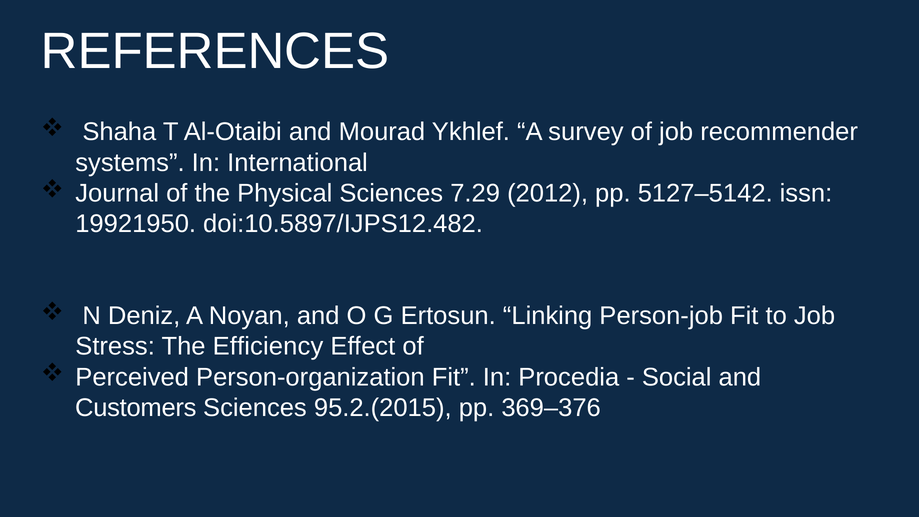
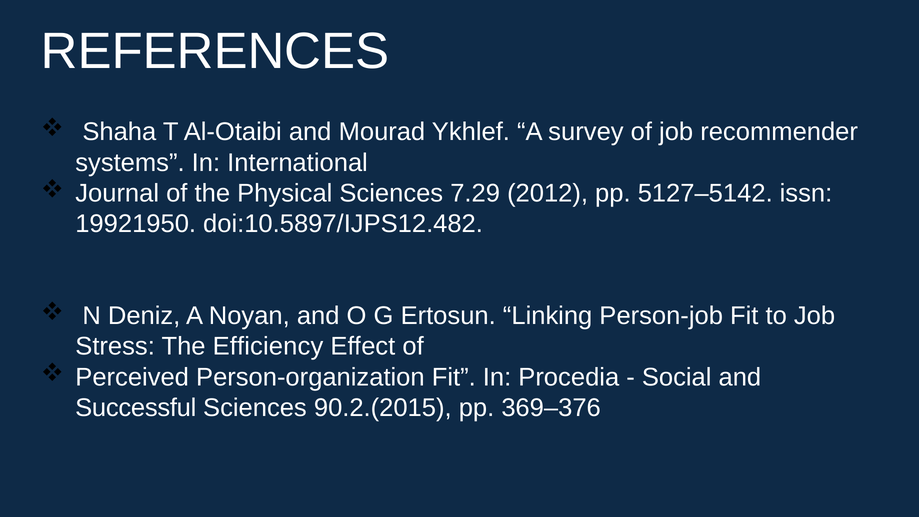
Customers: Customers -> Successful (136, 408)
95.2.(2015: 95.2.(2015 -> 90.2.(2015 (383, 408)
